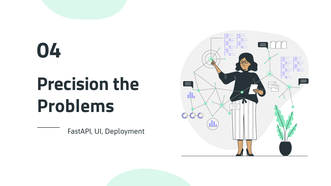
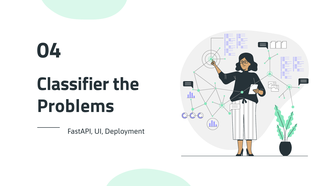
Precision: Precision -> Classifier (73, 84)
